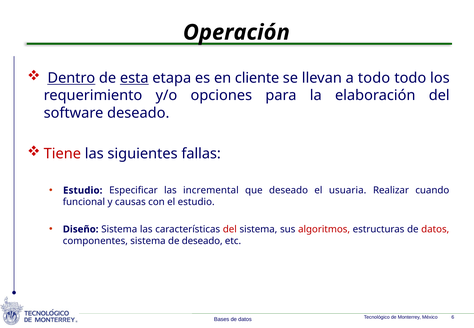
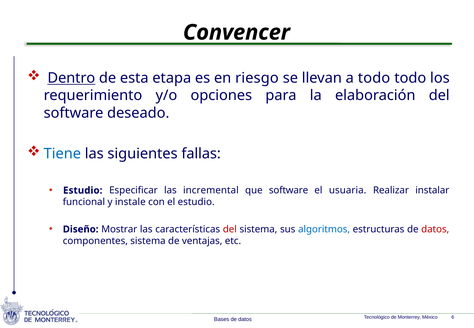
Operación: Operación -> Convencer (236, 32)
esta underline: present -> none (134, 78)
cliente: cliente -> riesgo (257, 78)
Tiene colour: red -> blue (62, 154)
que deseado: deseado -> software (289, 190)
cuando: cuando -> instalar (432, 190)
causas: causas -> instale (130, 202)
Diseño Sistema: Sistema -> Mostrar (119, 229)
algoritmos colour: red -> blue (324, 229)
de deseado: deseado -> ventajas (202, 241)
